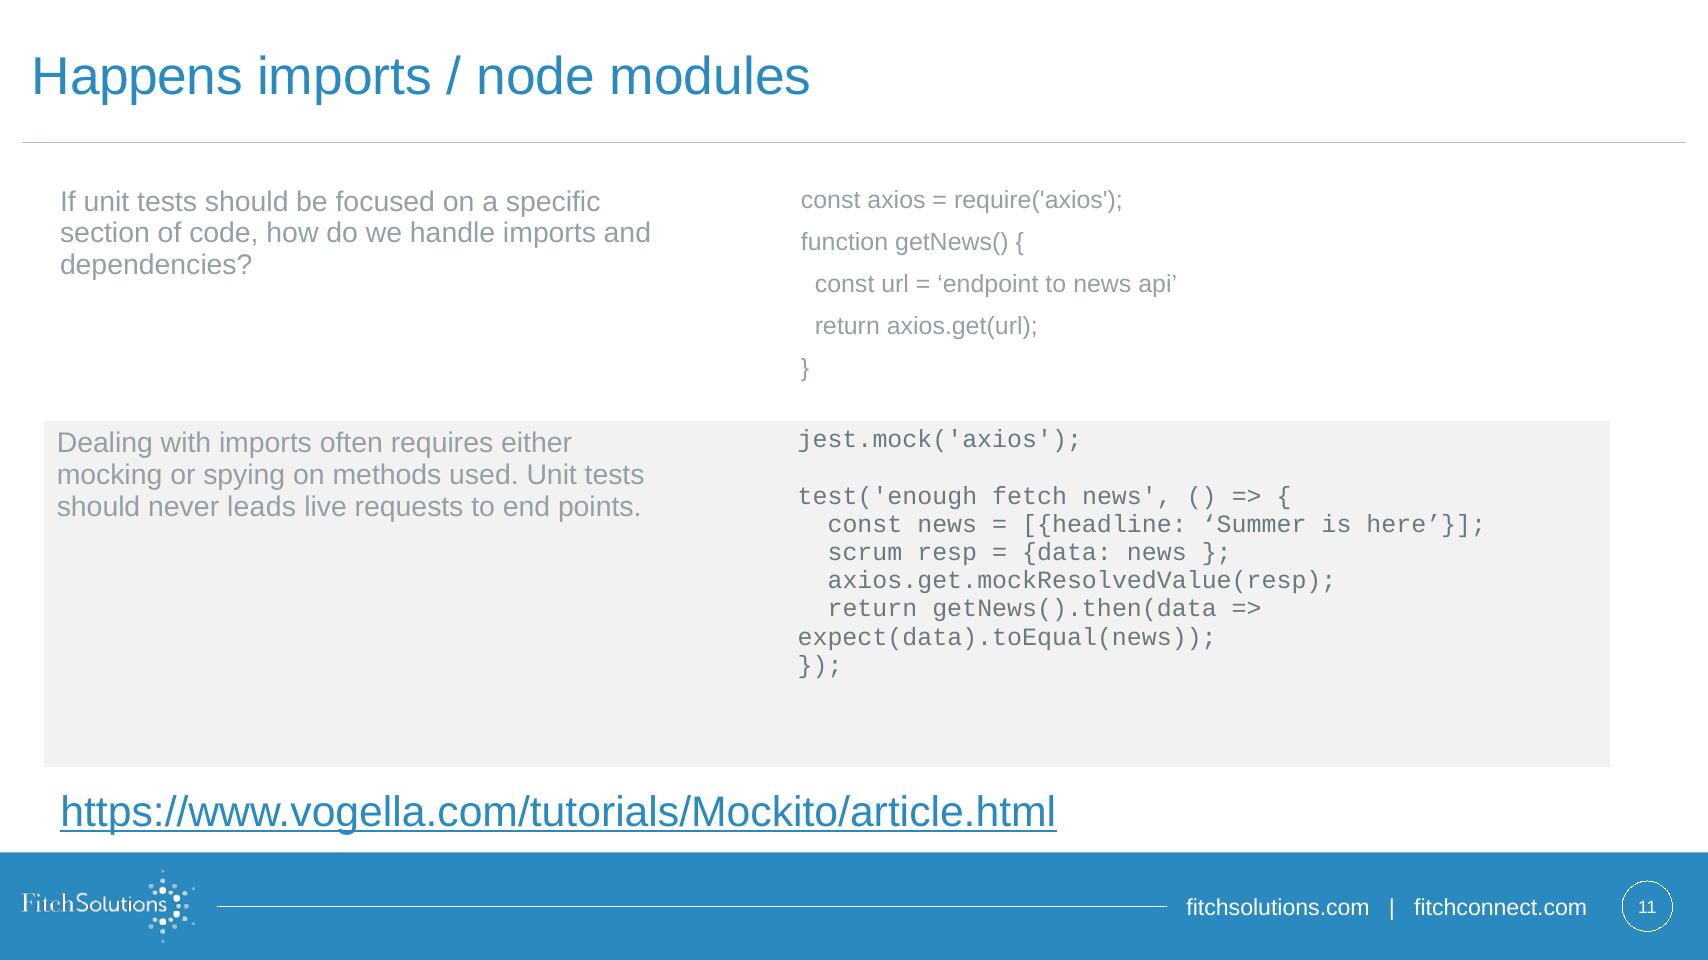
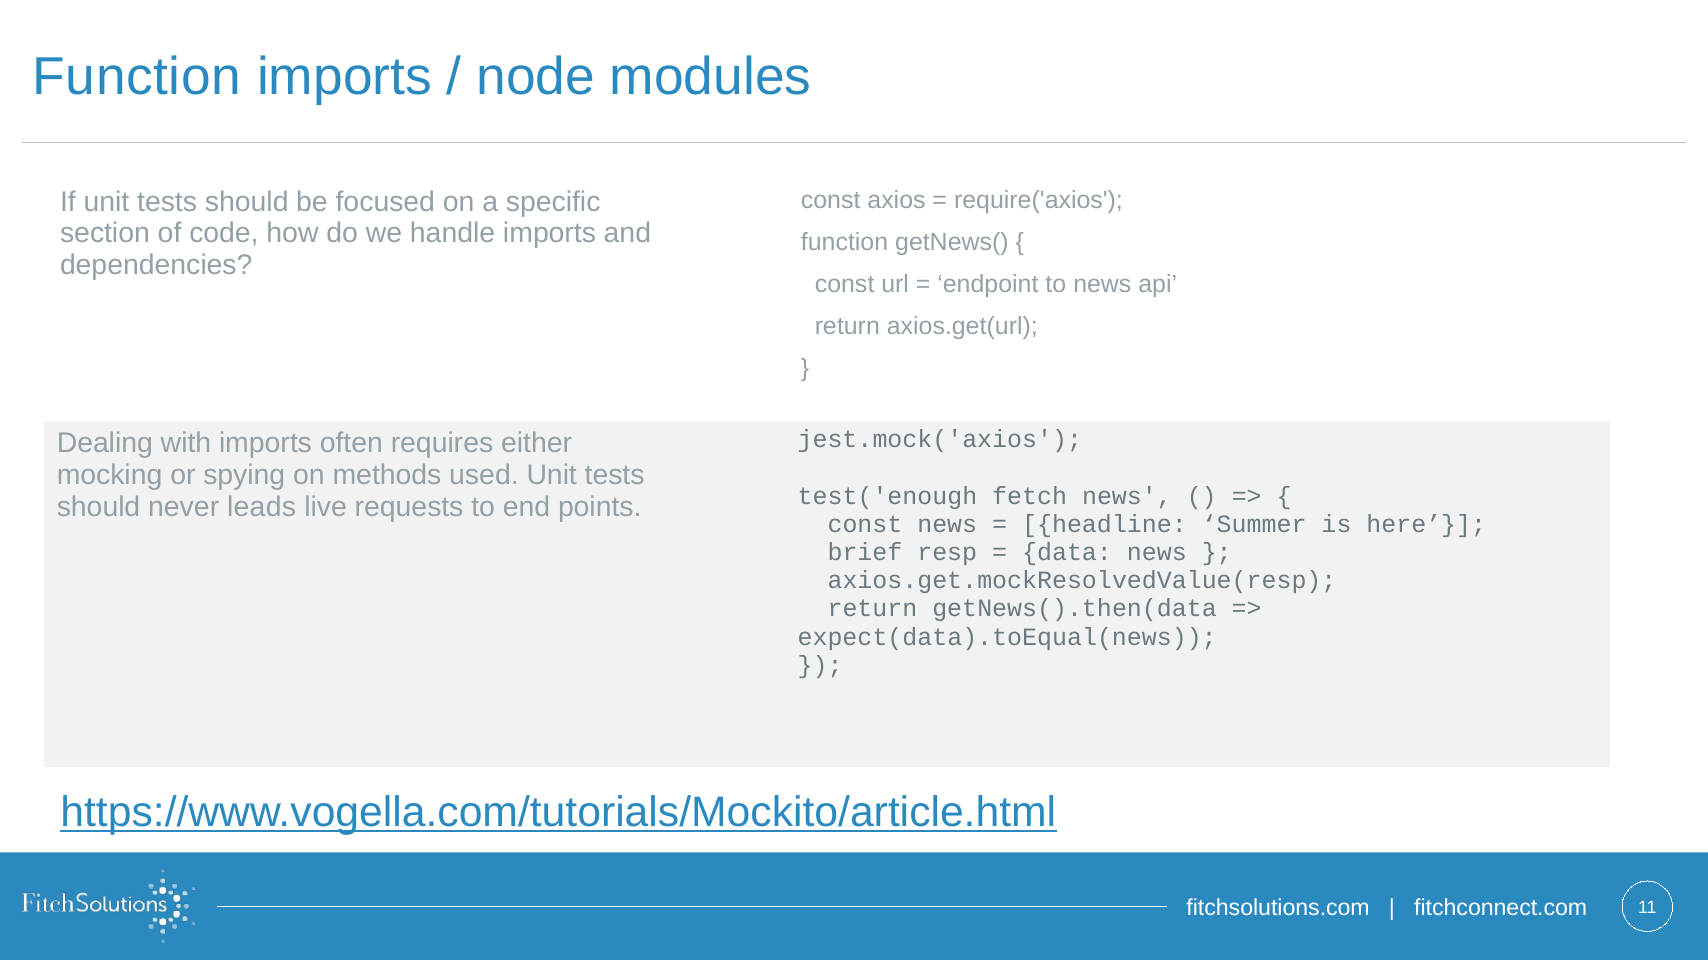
Happens: Happens -> Function (137, 77)
scrum: scrum -> brief (865, 553)
